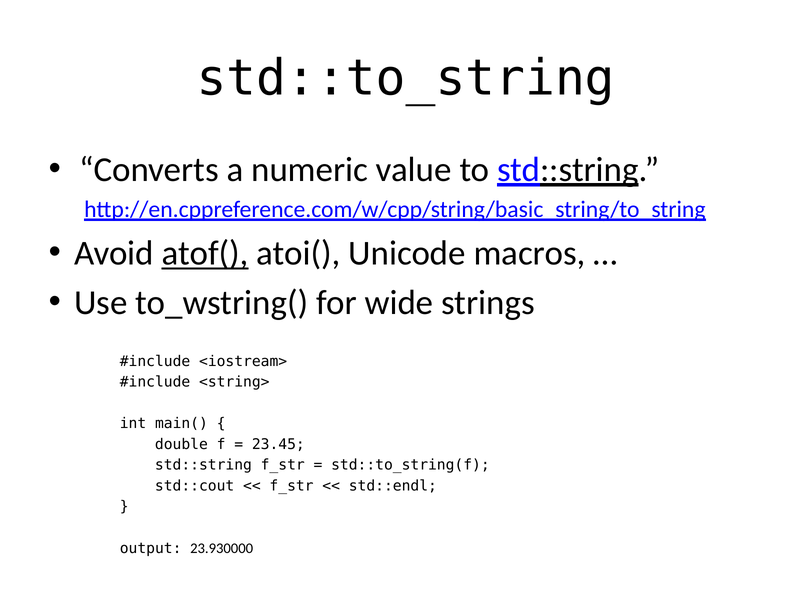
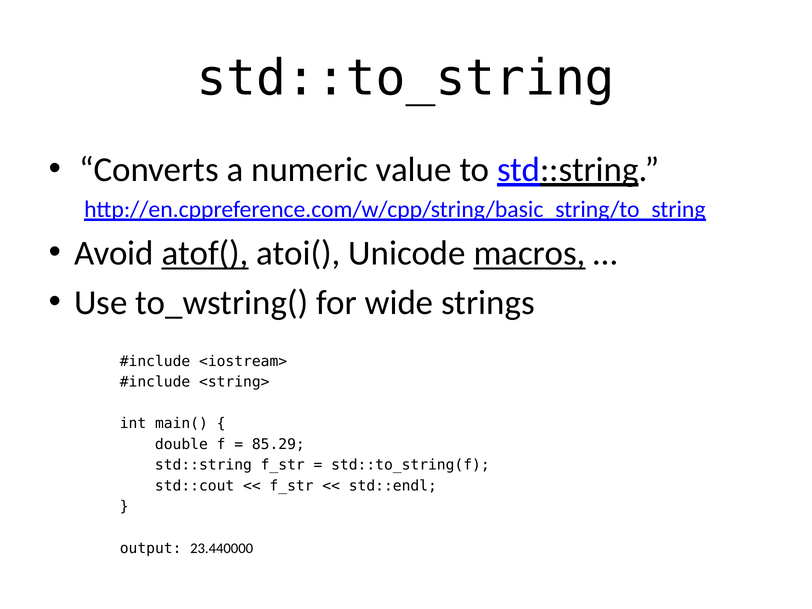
macros underline: none -> present (529, 253)
23.45: 23.45 -> 85.29 (278, 444)
23.930000: 23.930000 -> 23.440000 (222, 548)
